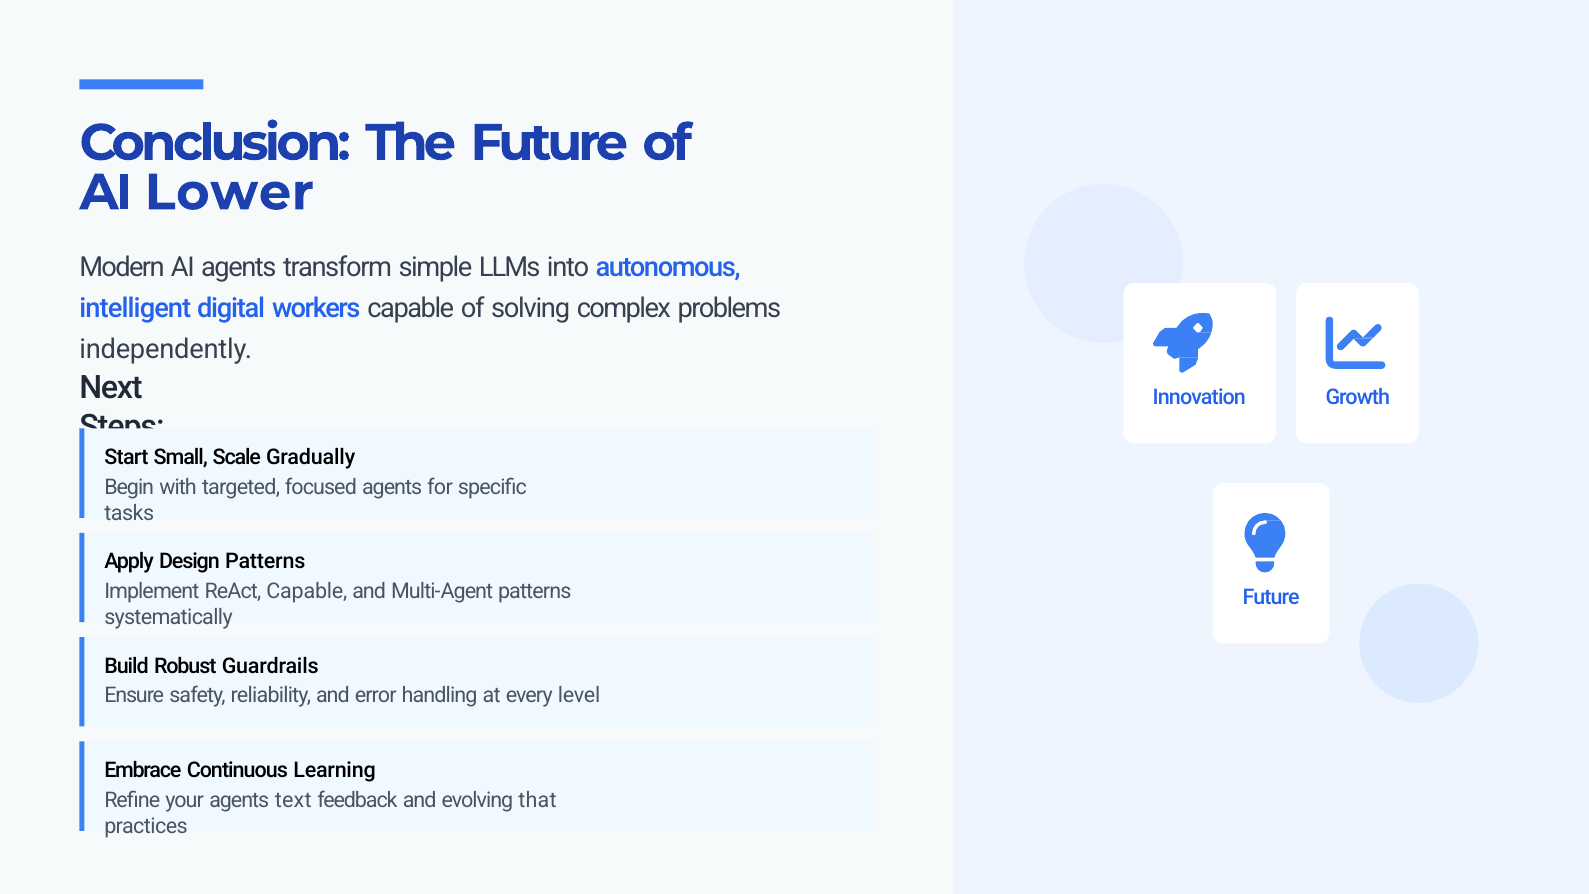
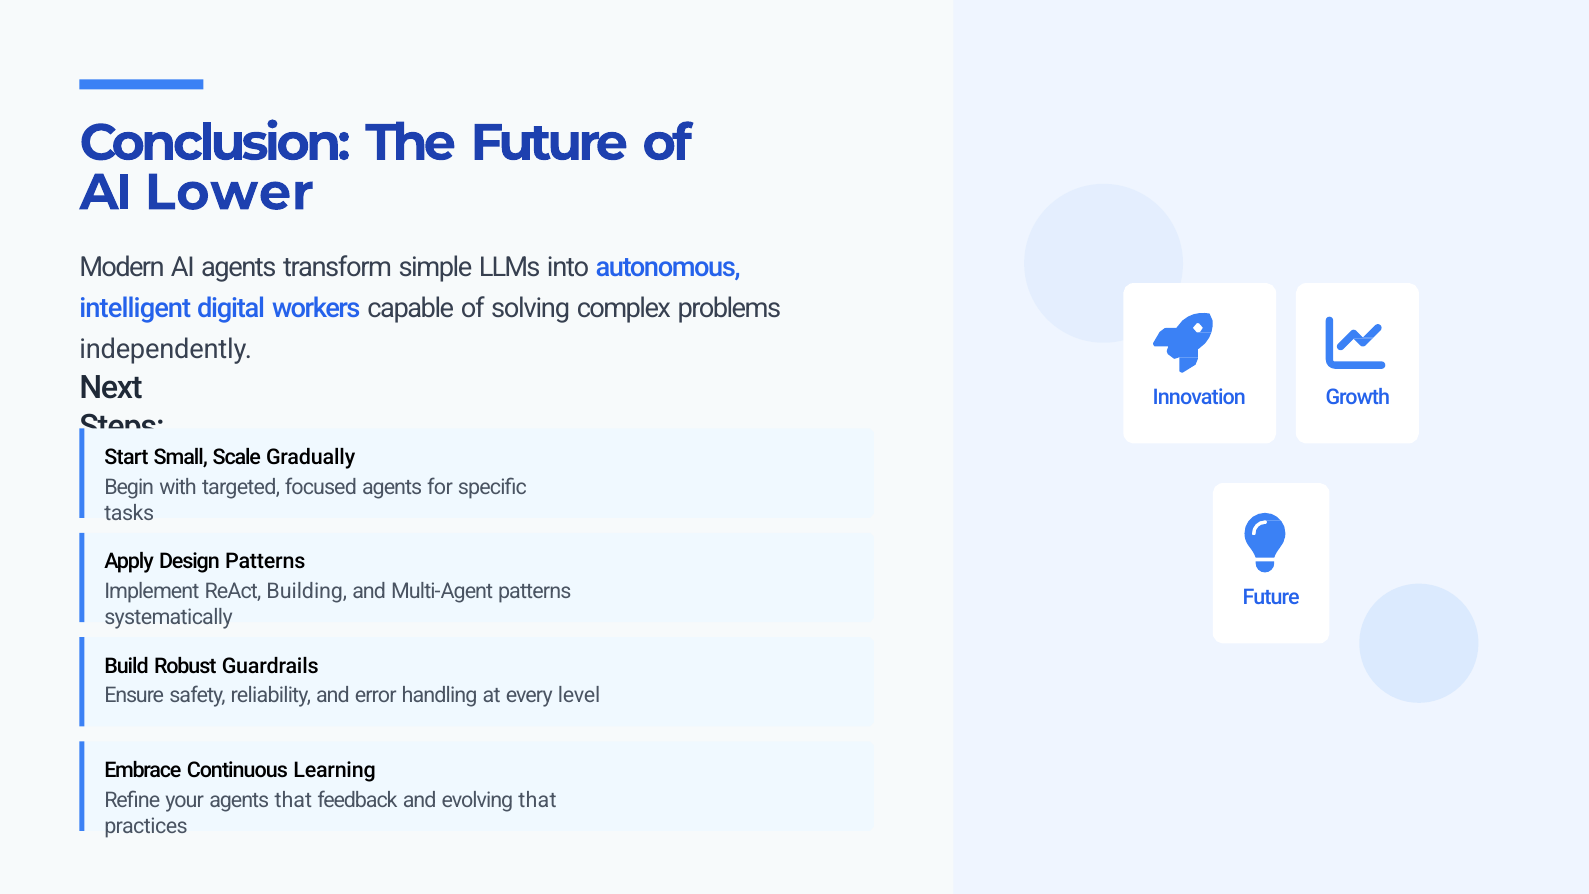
ReAct Capable: Capable -> Building (307, 591)
agents text: text -> that (293, 800)
